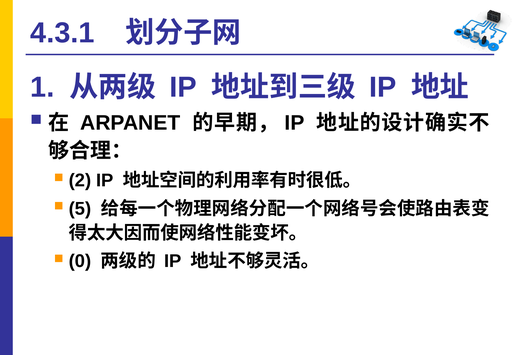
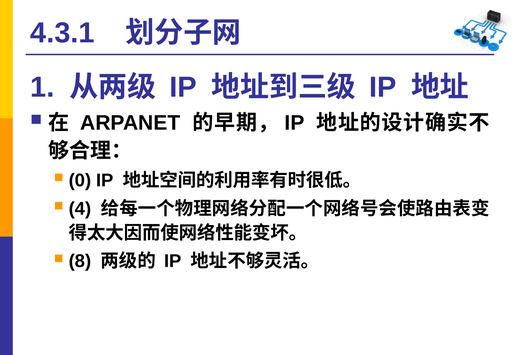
2: 2 -> 0 (80, 180)
5: 5 -> 4 (80, 208)
0: 0 -> 8 (80, 261)
